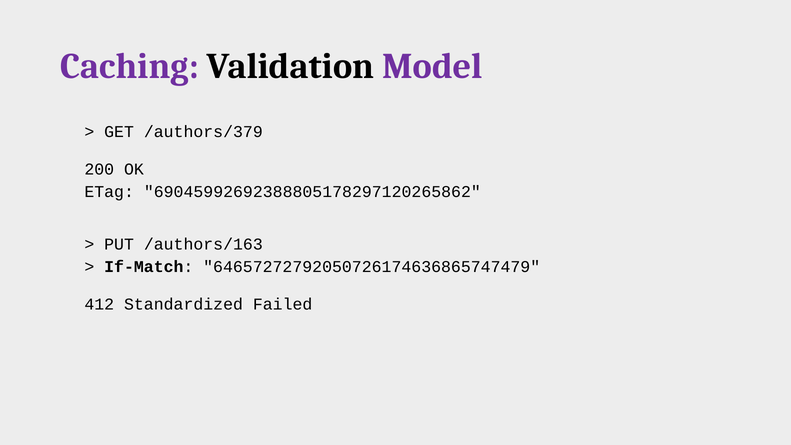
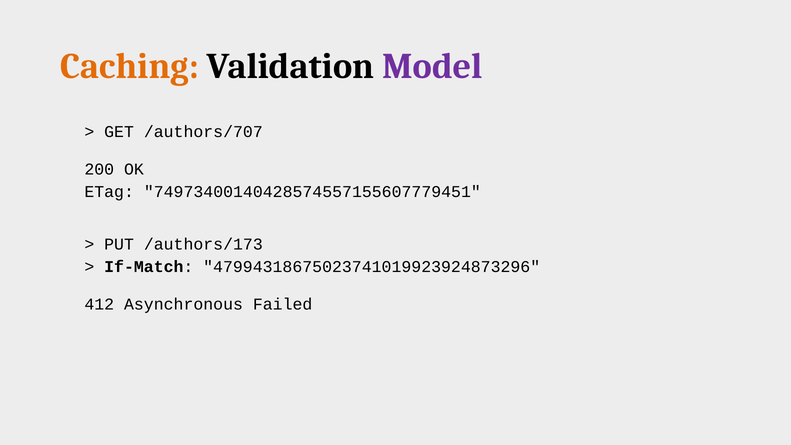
Caching colour: purple -> orange (130, 66)
/authors/379: /authors/379 -> /authors/707 (203, 132)
69045992692388805178297120265862: 69045992692388805178297120265862 -> 74973400140428574557155607779451 (312, 192)
/authors/163: /authors/163 -> /authors/173 (203, 244)
64657272792050726174636865747479: 64657272792050726174636865747479 -> 47994318675023741019923924873296 (372, 267)
Standardized: Standardized -> Asynchronous (183, 304)
